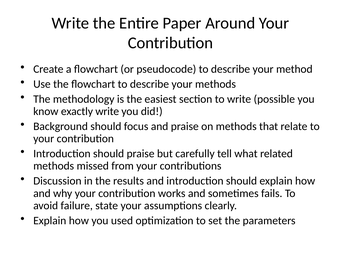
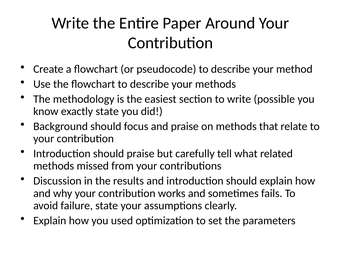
exactly write: write -> state (107, 111)
